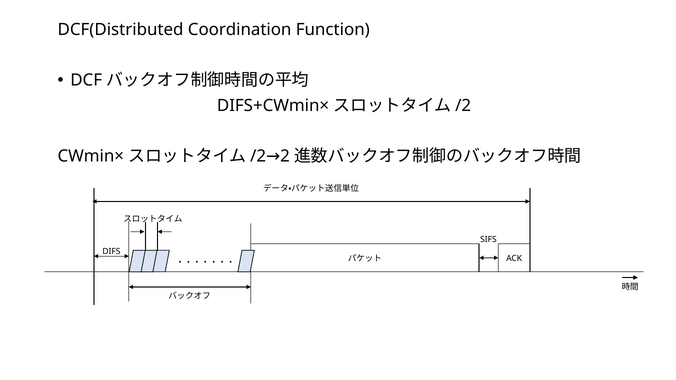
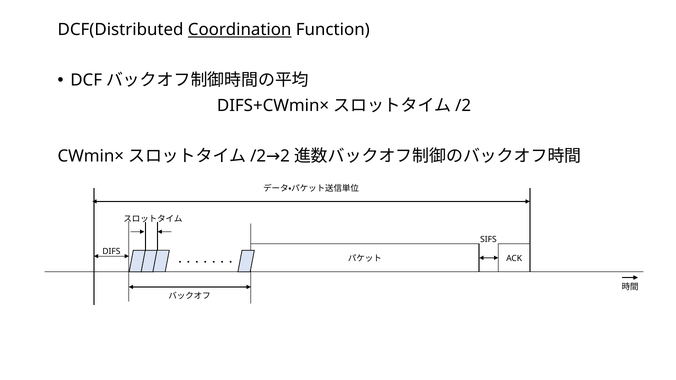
Coordination underline: none -> present (240, 30)
